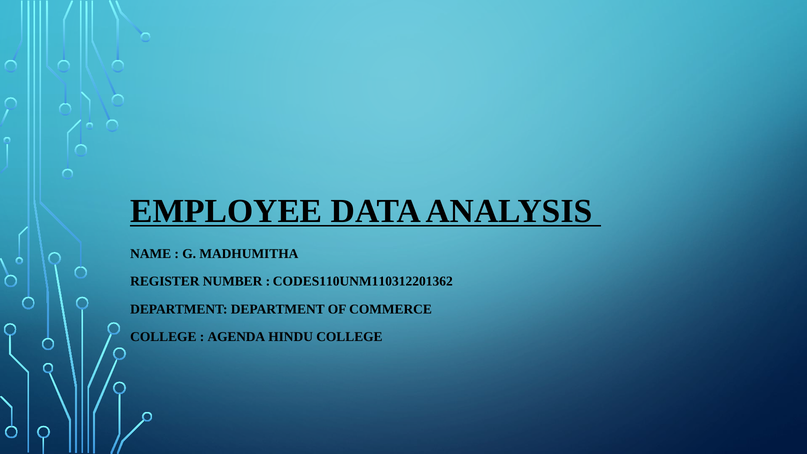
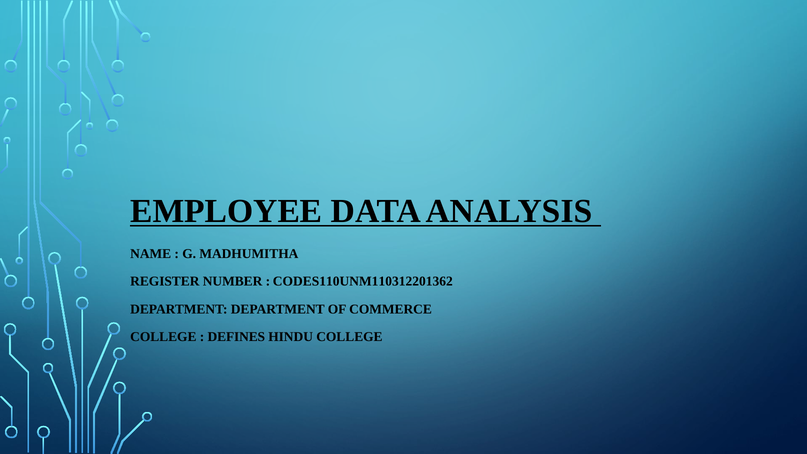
AGENDA: AGENDA -> DEFINES (236, 337)
